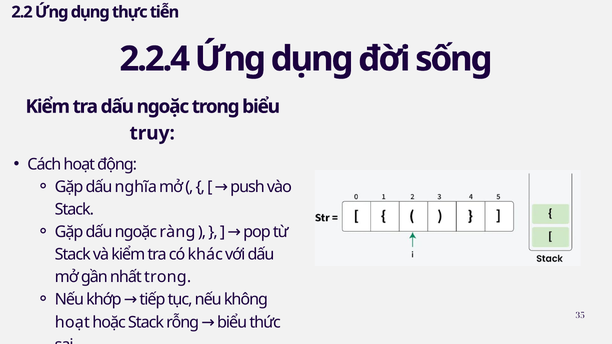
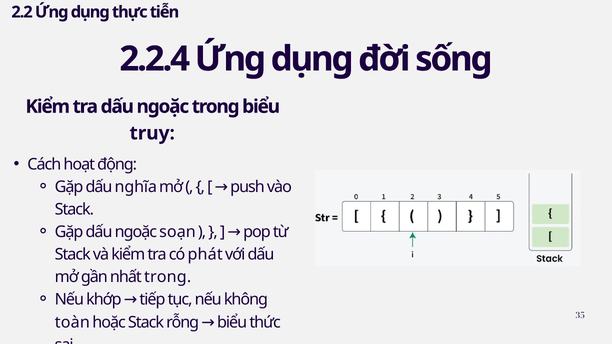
ràng: ràng -> soạn (178, 232)
khác: khác -> phát (205, 255)
hoạt: hoạt -> toàn (72, 322)
